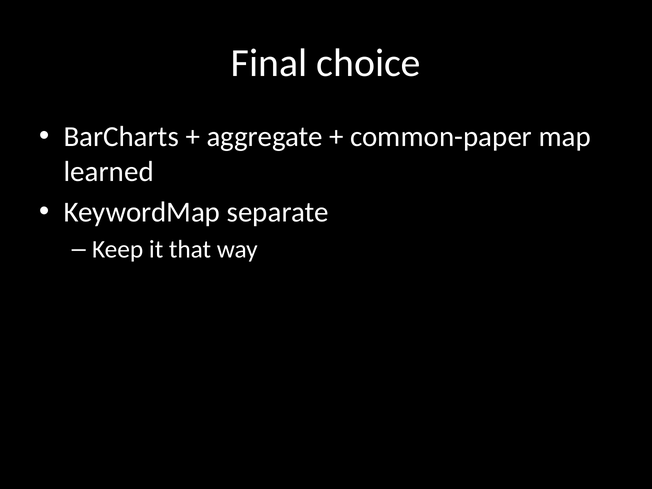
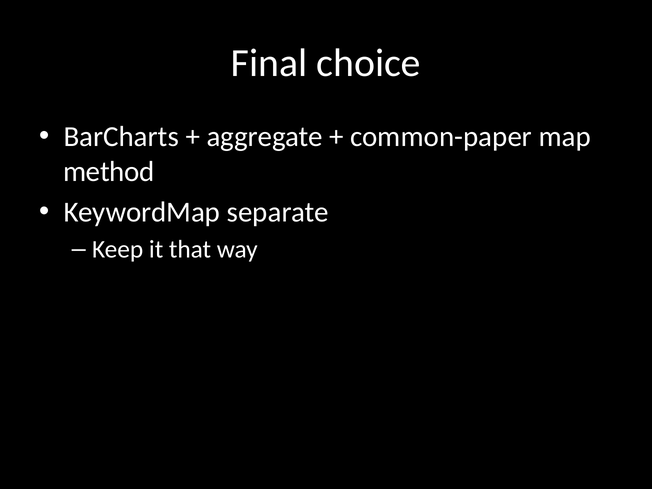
learned: learned -> method (109, 172)
